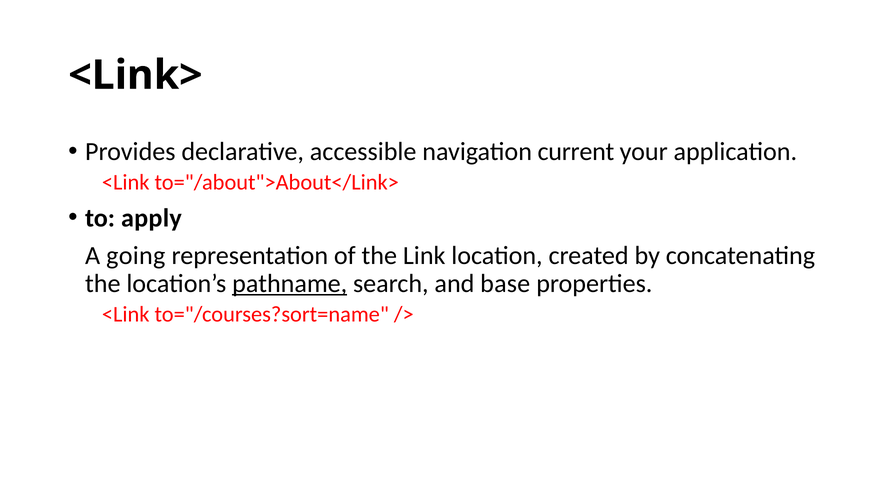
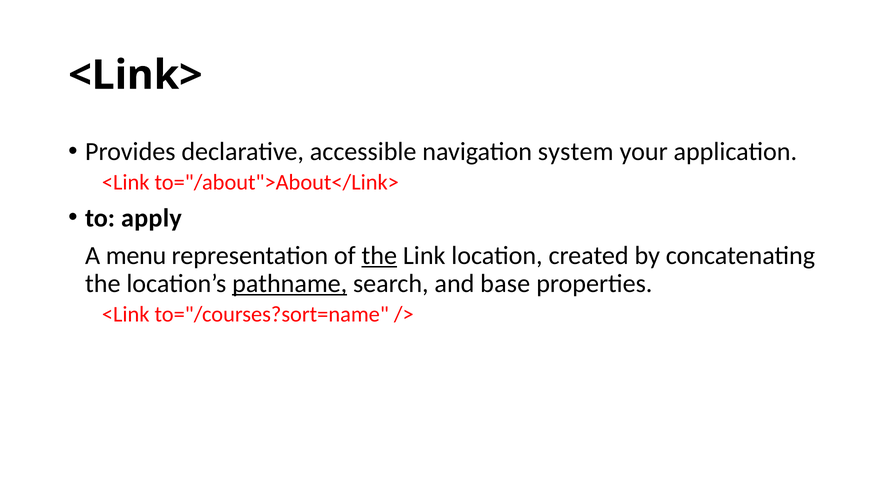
current: current -> system (576, 151)
going: going -> menu (136, 255)
the underline: none -> present (379, 255)
